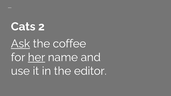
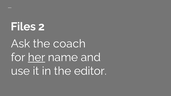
Cats: Cats -> Files (23, 27)
Ask underline: present -> none (20, 44)
coffee: coffee -> coach (69, 44)
